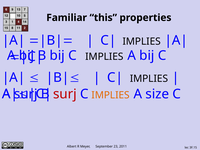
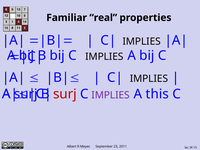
this: this -> real (103, 18)
IMPLIES colour: orange -> purple (111, 95)
size: size -> this (157, 94)
